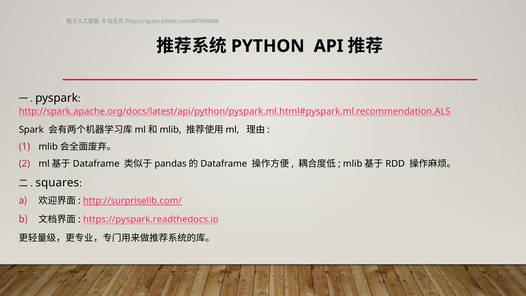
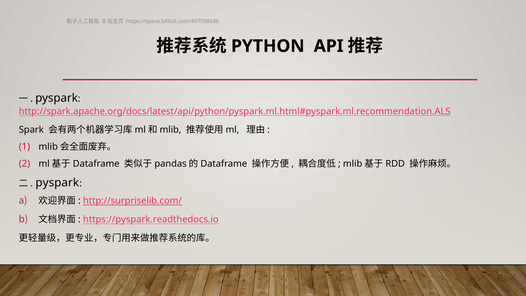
squares: squares -> pyspark (57, 182)
